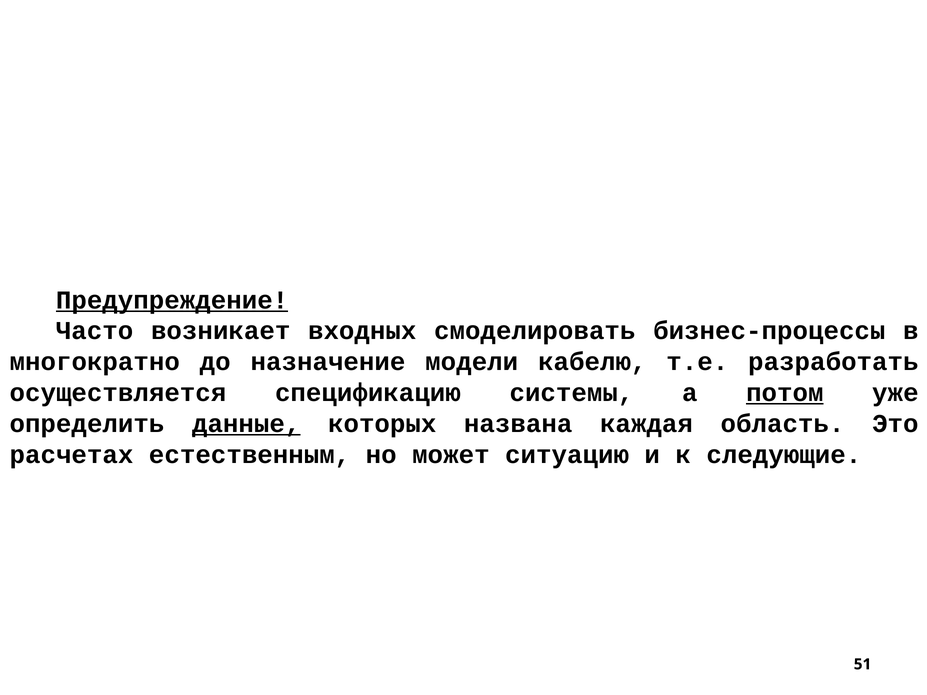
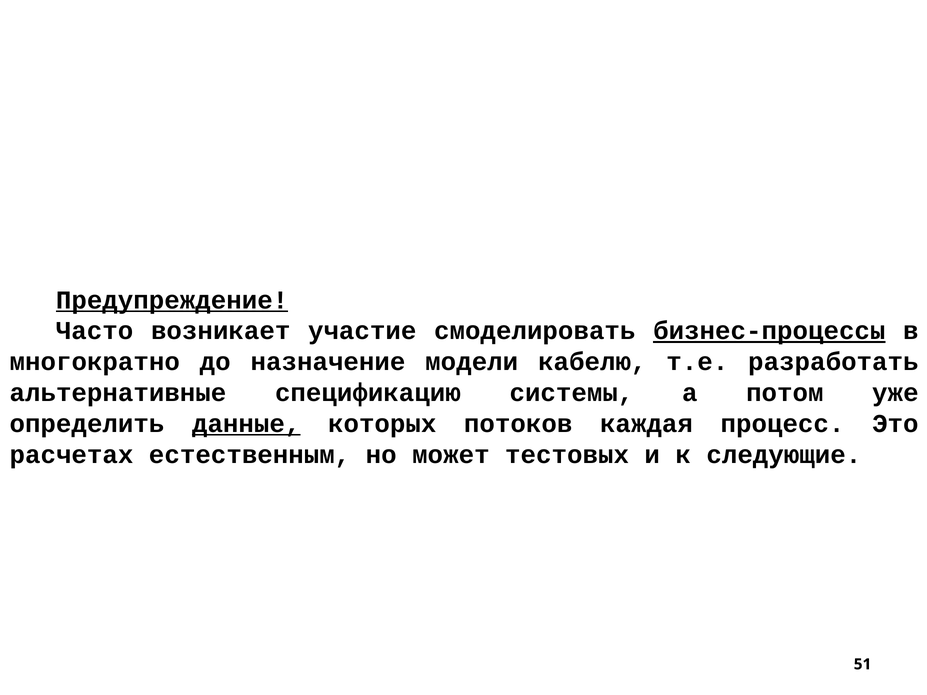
входных: входных -> участие (362, 331)
бизнес-процессы underline: none -> present (769, 331)
осуществляется: осуществляется -> альтернативные (118, 393)
потом underline: present -> none (785, 393)
названа: названа -> потоков (518, 424)
область: область -> процесс (783, 424)
ситуацию: ситуацию -> тестовых (567, 455)
